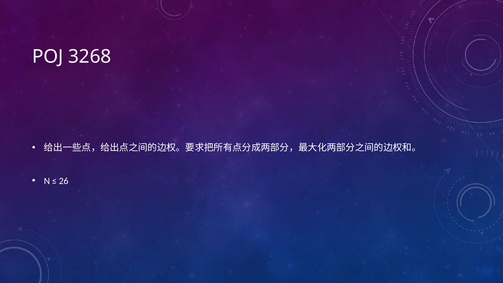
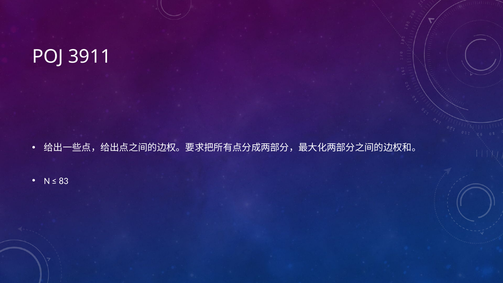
3268: 3268 -> 3911 (90, 56)
26: 26 -> 83 (64, 181)
